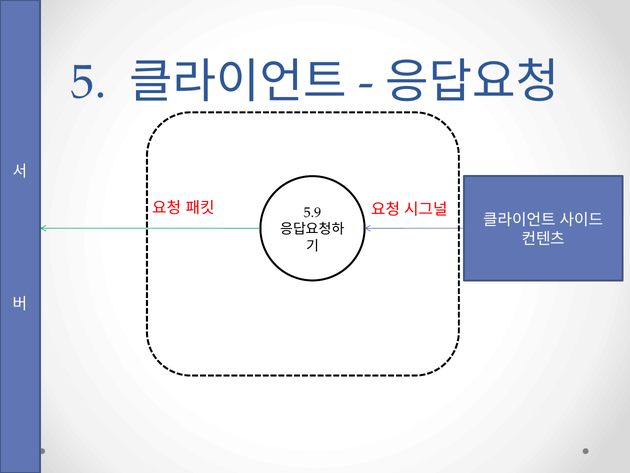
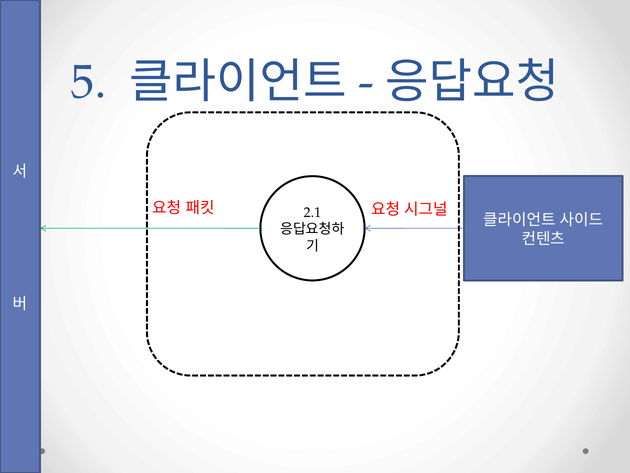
5.9: 5.9 -> 2.1 (312, 212)
